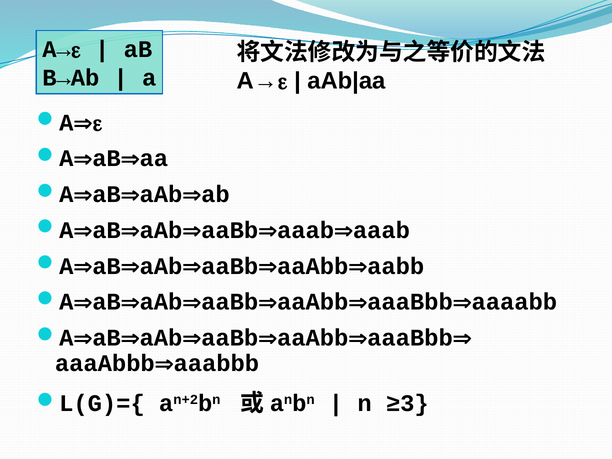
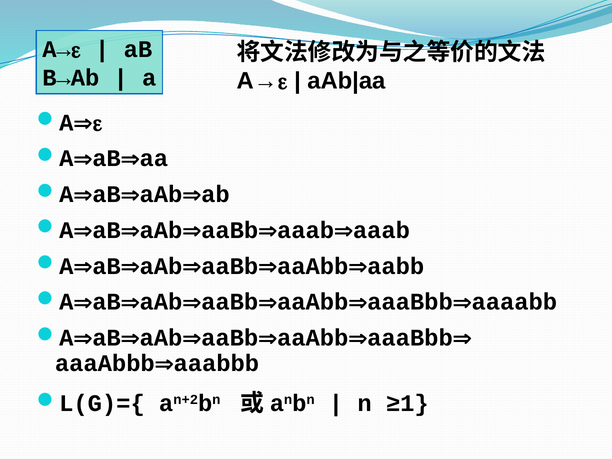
≥3: ≥3 -> ≥1 (407, 404)
